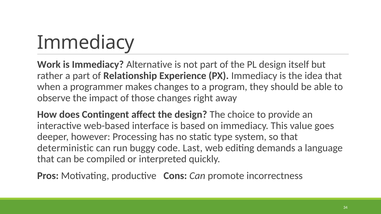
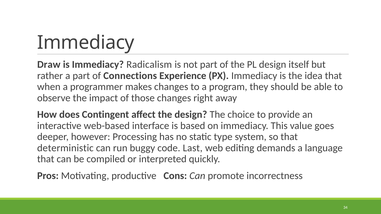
Work: Work -> Draw (49, 65)
Alternative: Alternative -> Radicalism (149, 65)
Relationship: Relationship -> Connections (130, 76)
